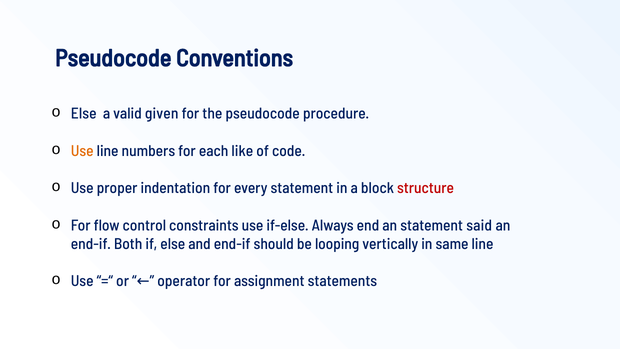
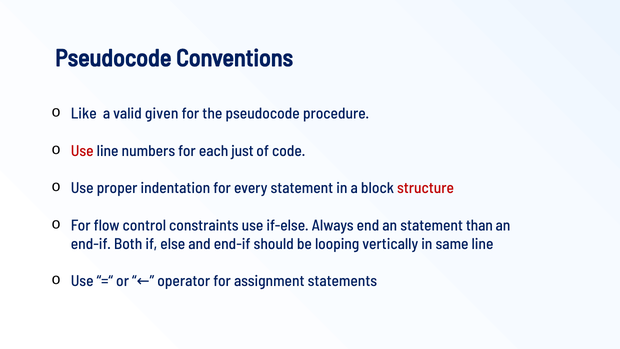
Else: Else -> Like (84, 114)
Use colour: orange -> red (82, 151)
like: like -> just (242, 151)
said: said -> than (479, 225)
